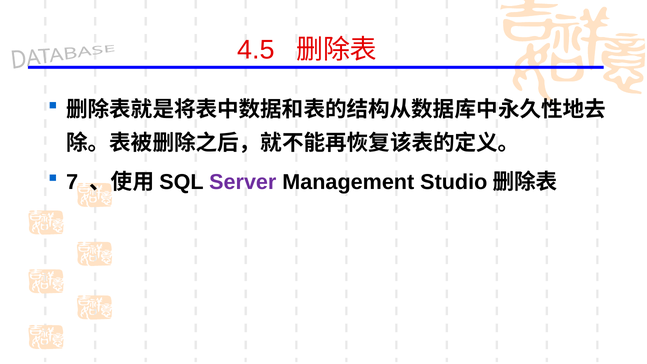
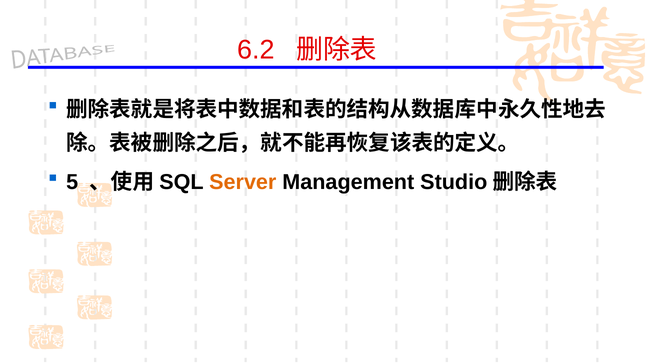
4.5: 4.5 -> 6.2 (256, 50)
7: 7 -> 5 (72, 182)
Server colour: purple -> orange (243, 182)
